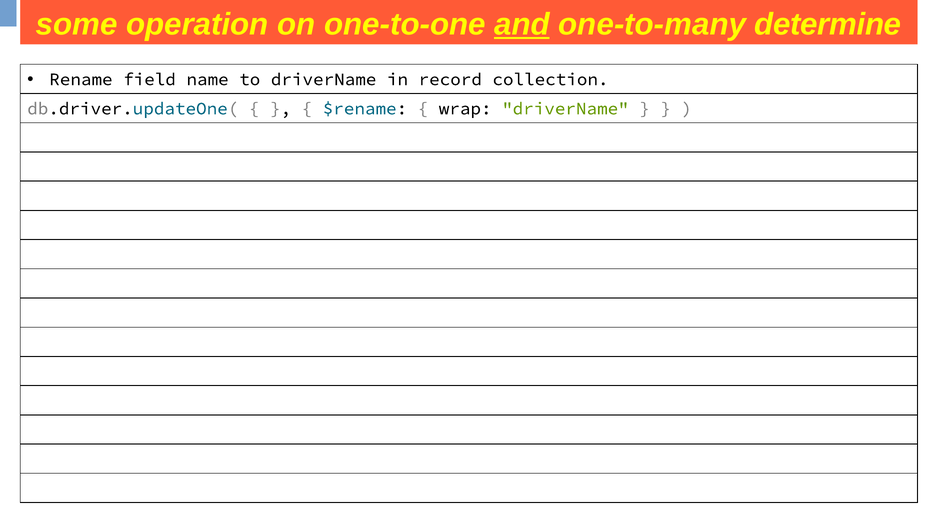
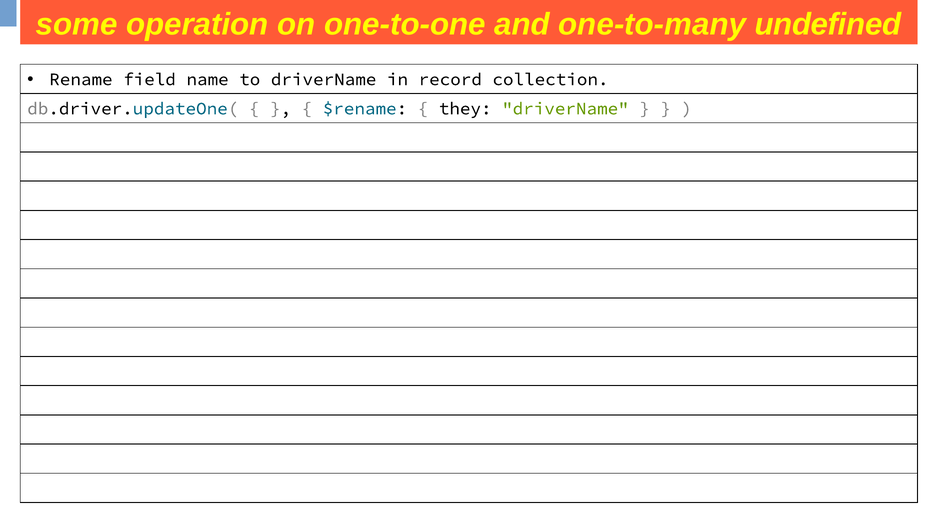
and underline: present -> none (522, 24)
determine: determine -> undefined (828, 24)
wrap: wrap -> they (465, 109)
